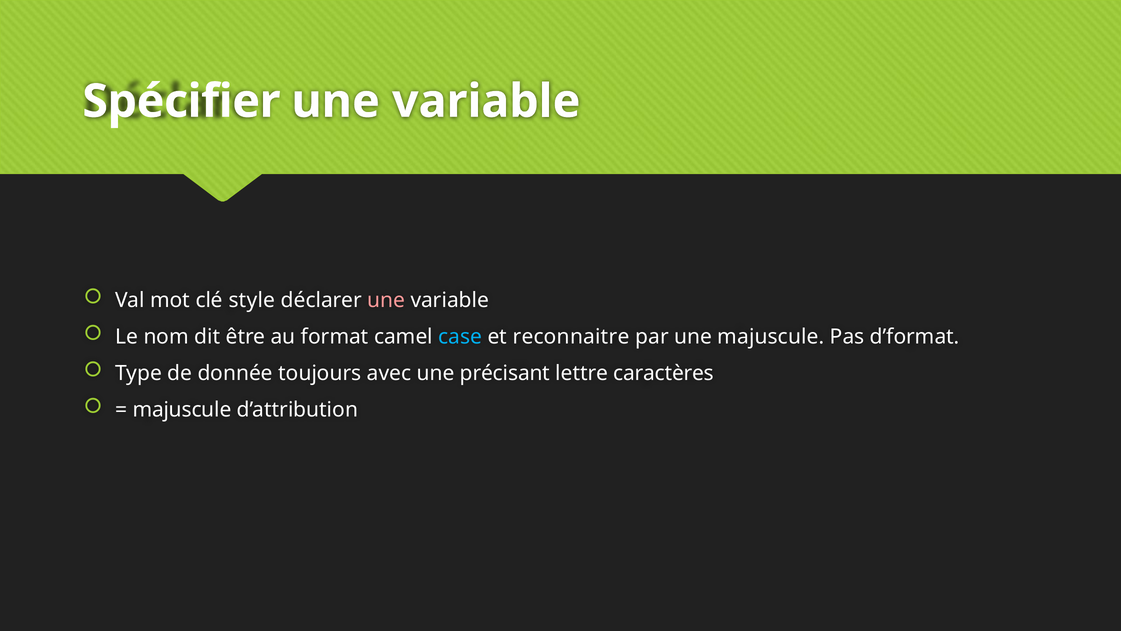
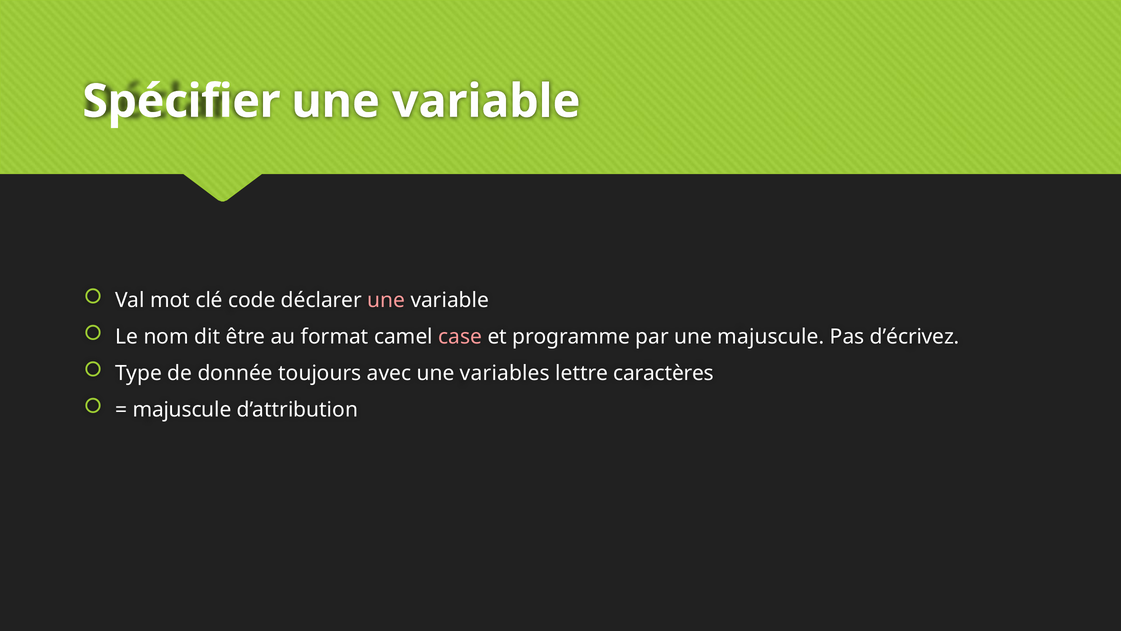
style: style -> code (252, 300)
case colour: light blue -> pink (460, 337)
reconnaitre: reconnaitre -> programme (571, 337)
d’format: d’format -> d’écrivez (915, 337)
précisant: précisant -> variables (505, 373)
